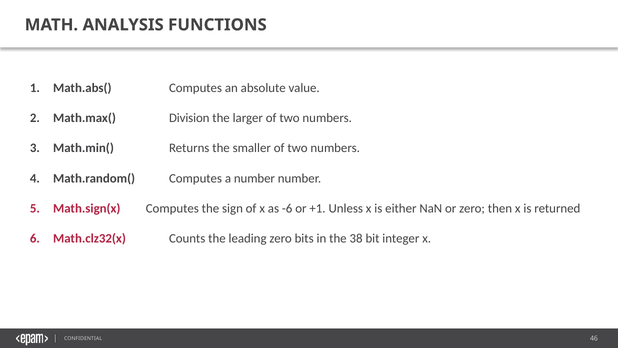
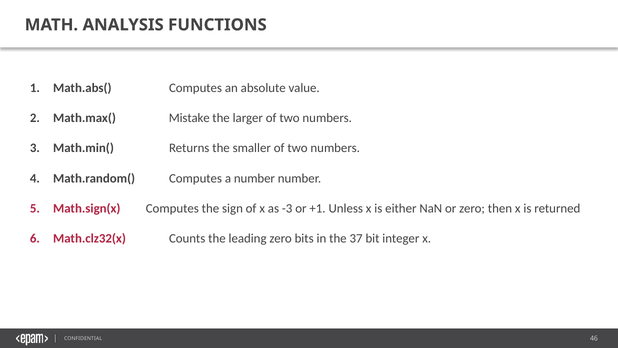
Division: Division -> Mistake (189, 118)
-6: -6 -> -3 (287, 208)
38: 38 -> 37 (356, 238)
